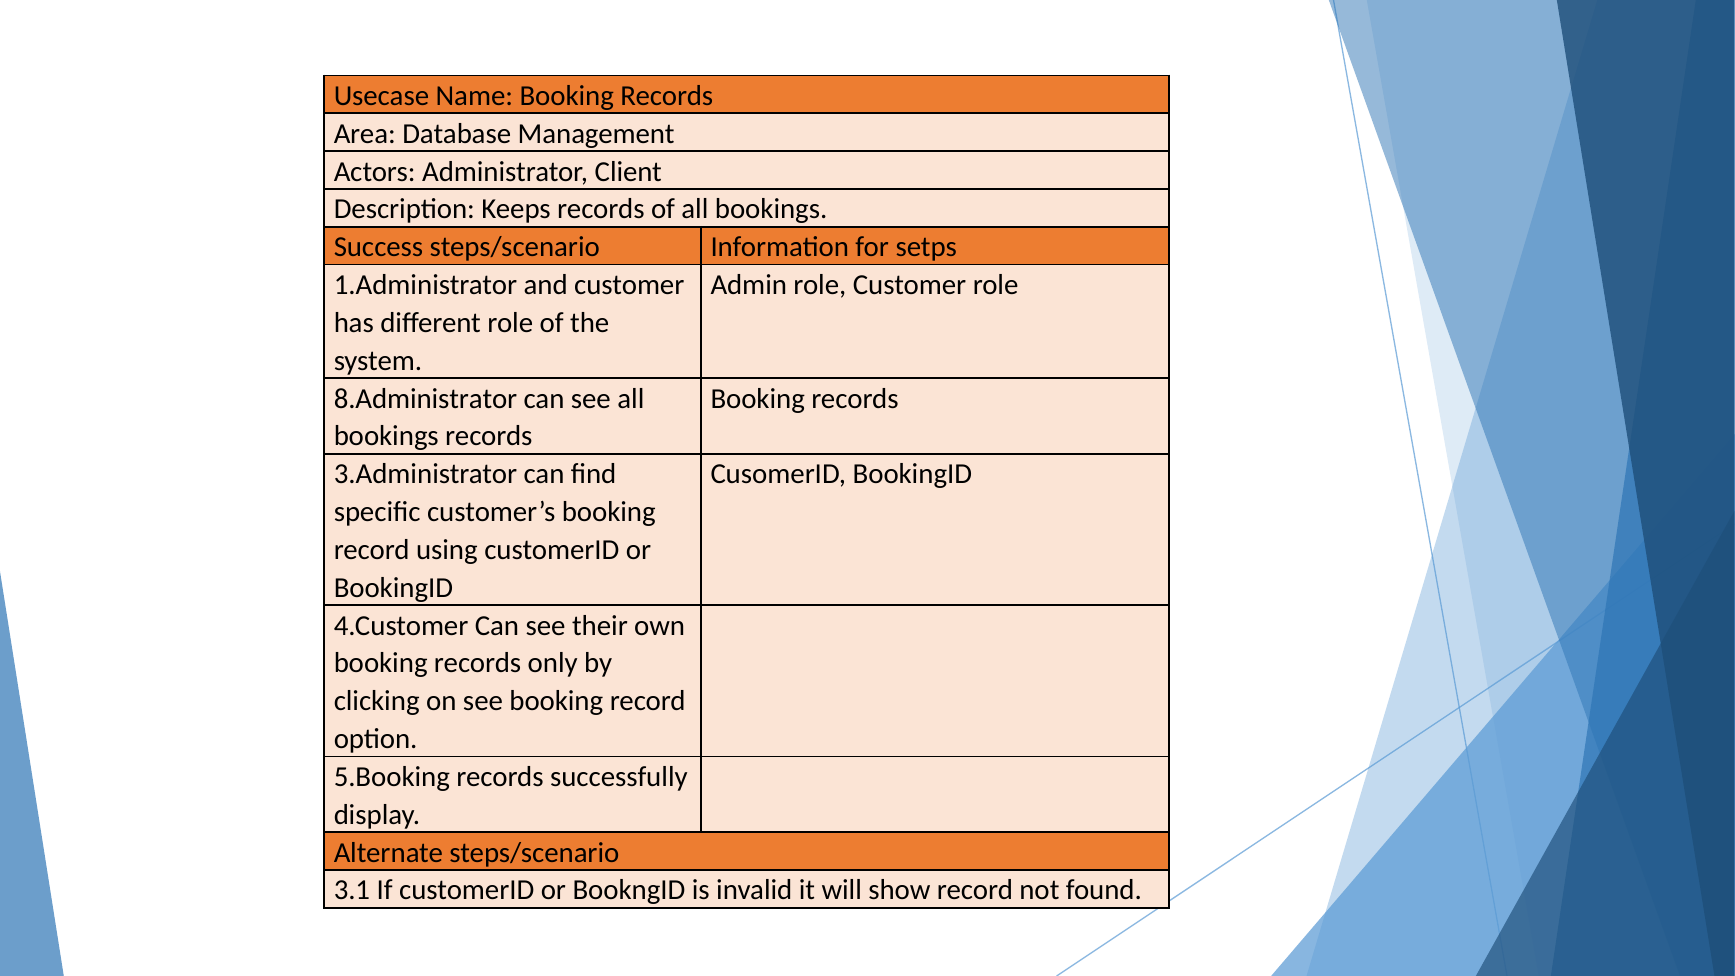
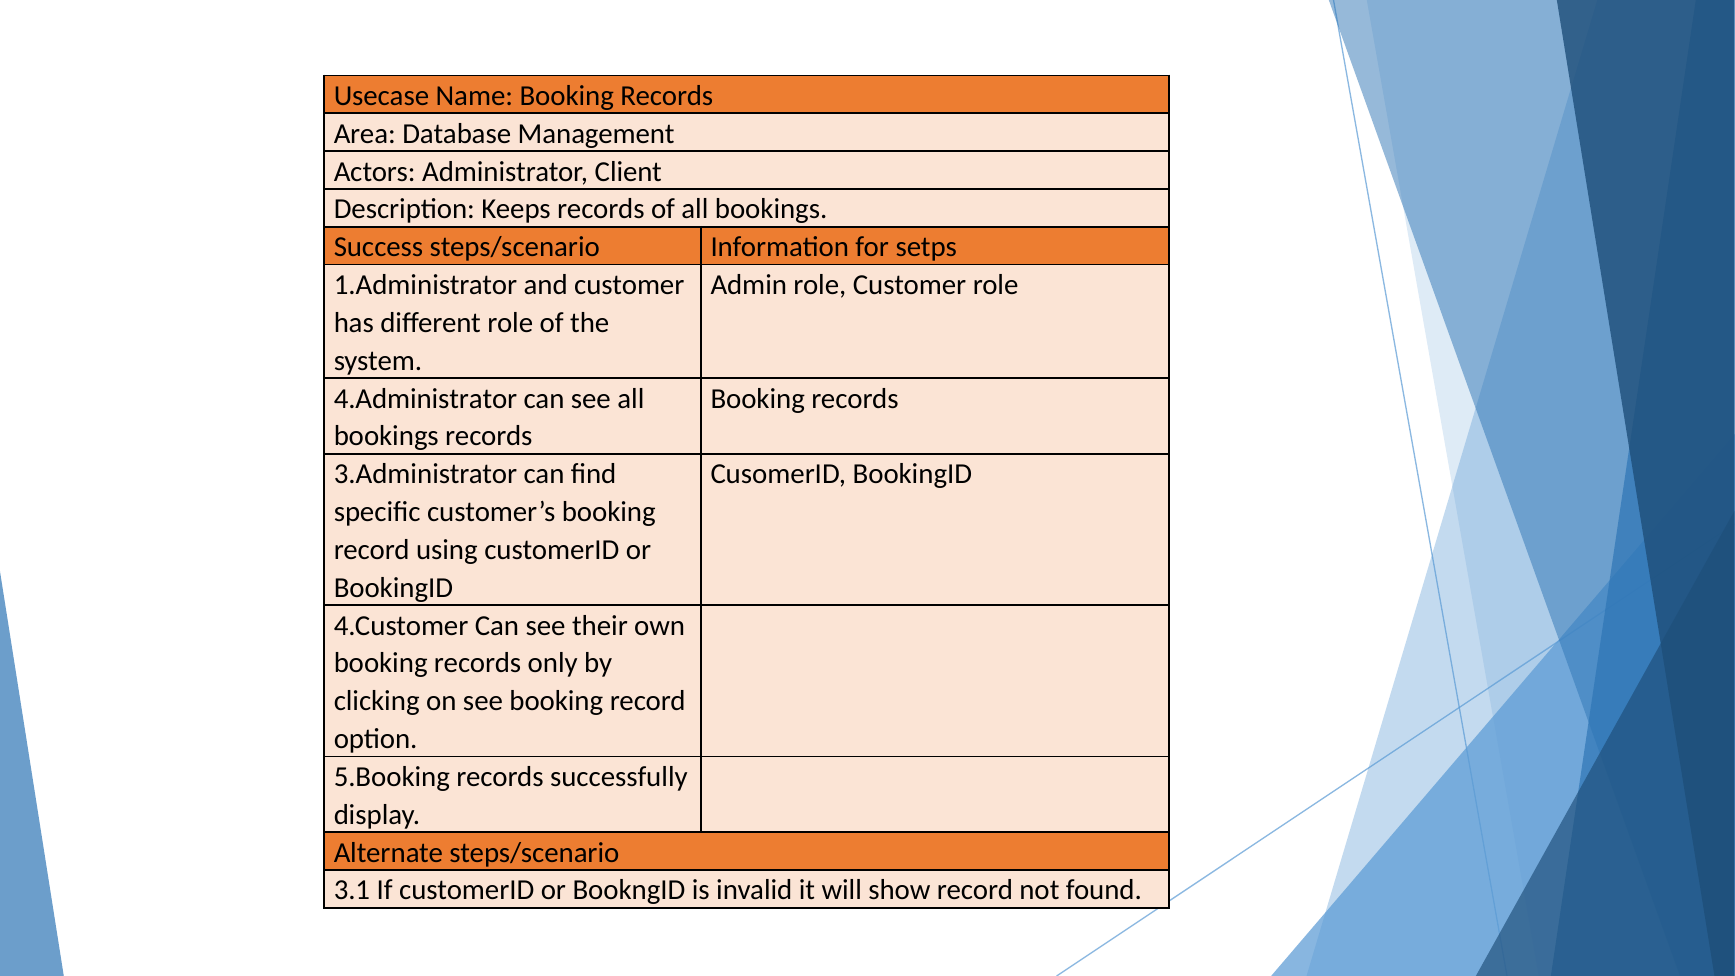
8.Administrator: 8.Administrator -> 4.Administrator (425, 399)
